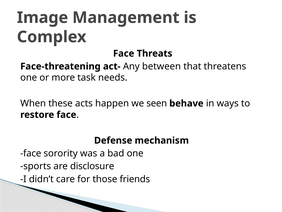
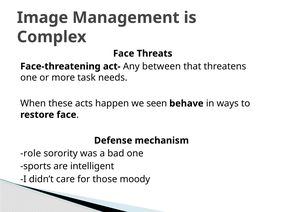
face: face -> role (31, 153)
disclosure: disclosure -> intelligent (92, 166)
friends: friends -> moody (135, 179)
